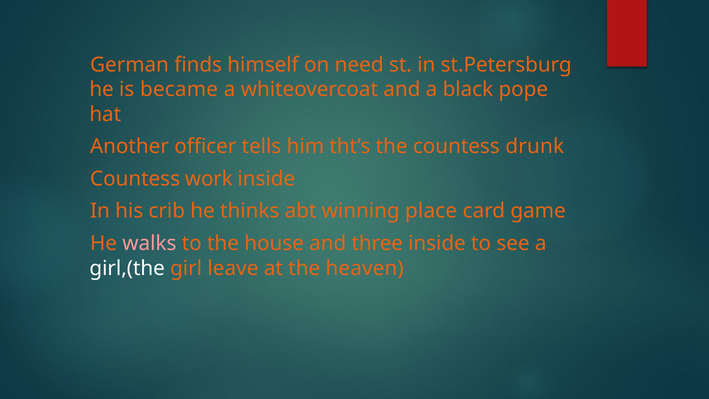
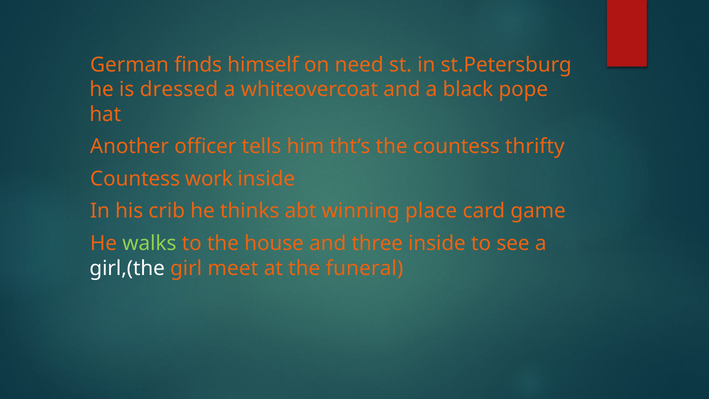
became: became -> dressed (179, 90)
drunk: drunk -> thrifty (535, 147)
walks colour: pink -> light green (149, 243)
leave: leave -> meet (233, 268)
heaven: heaven -> funeral (365, 268)
